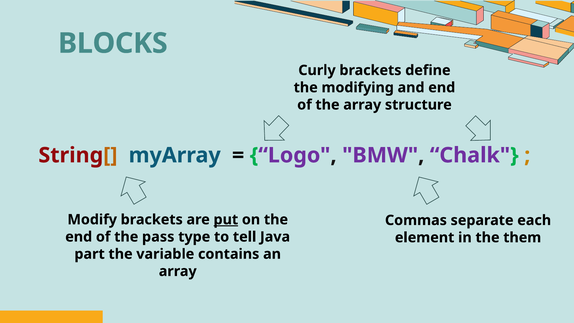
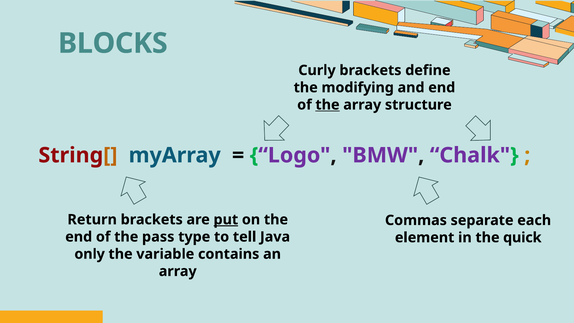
the underline: none -> present (327, 105)
Modify: Modify -> Return (92, 220)
them: them -> quick (522, 237)
part: part -> only (90, 254)
